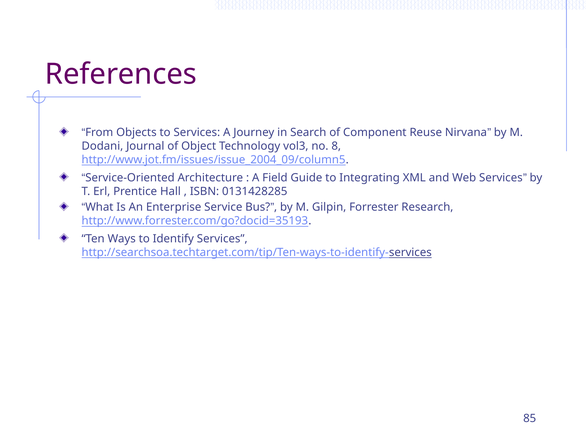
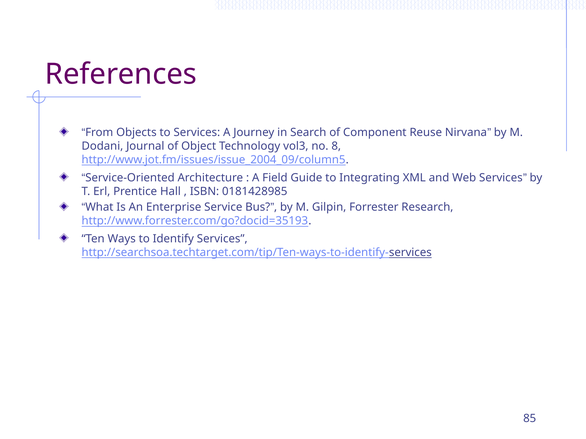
0131428285: 0131428285 -> 0181428985 (255, 192)
